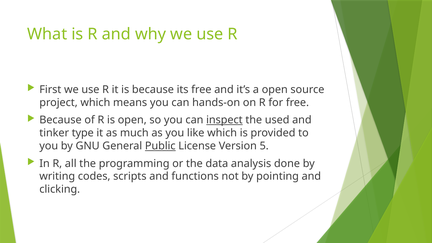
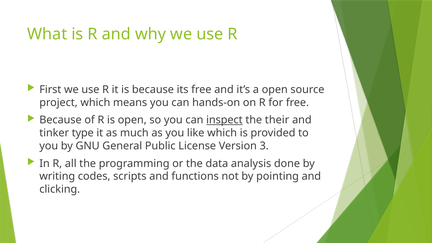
used: used -> their (277, 120)
Public underline: present -> none (160, 146)
5: 5 -> 3 (264, 146)
